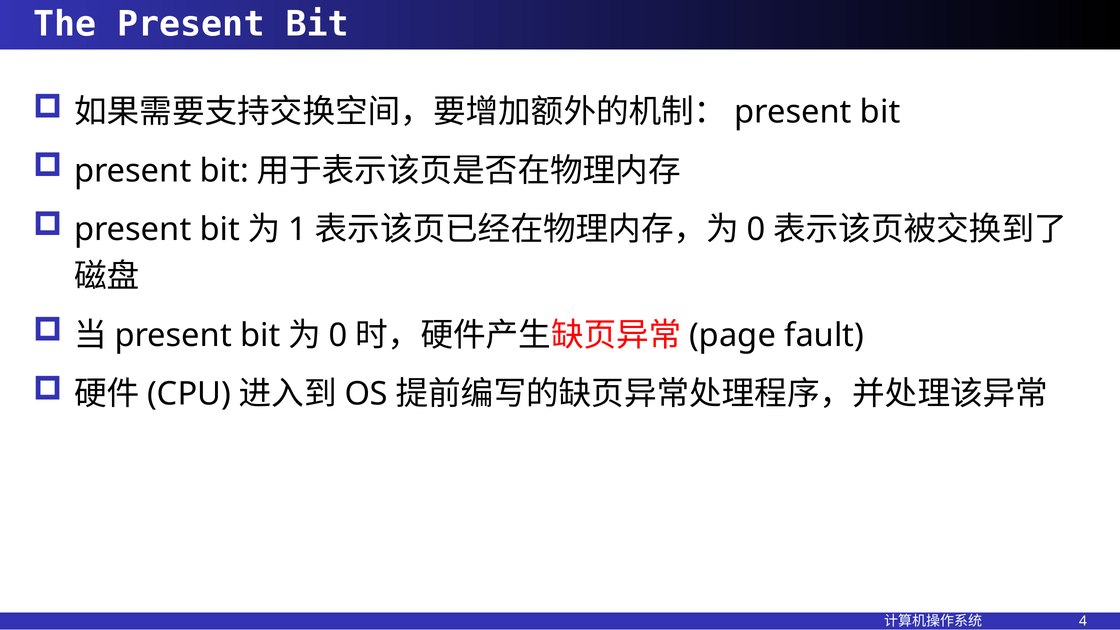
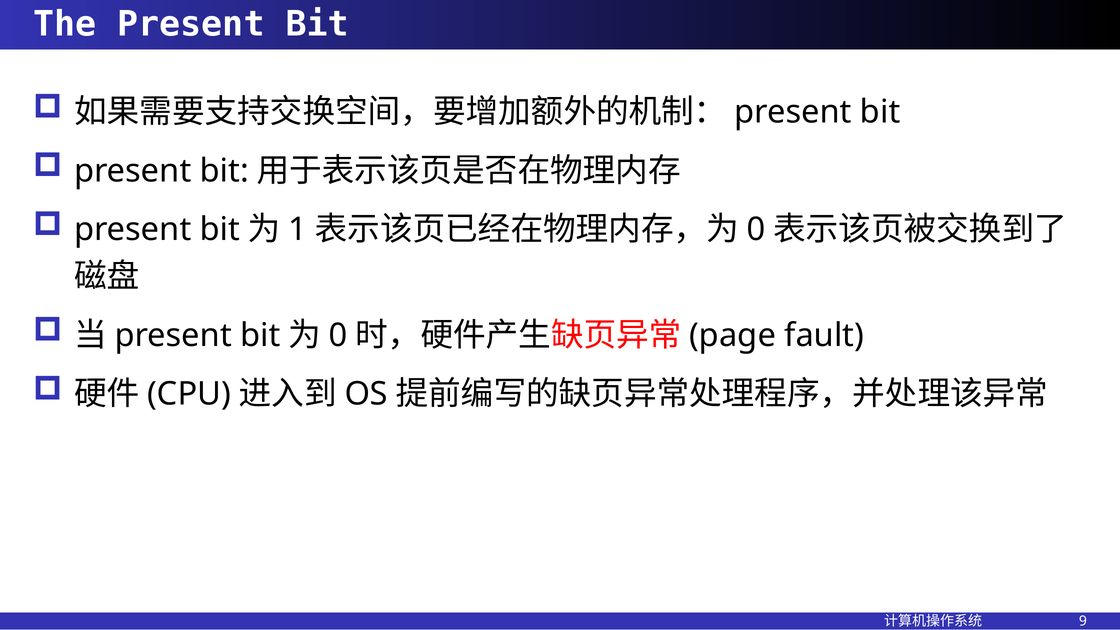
4: 4 -> 9 (1083, 621)
